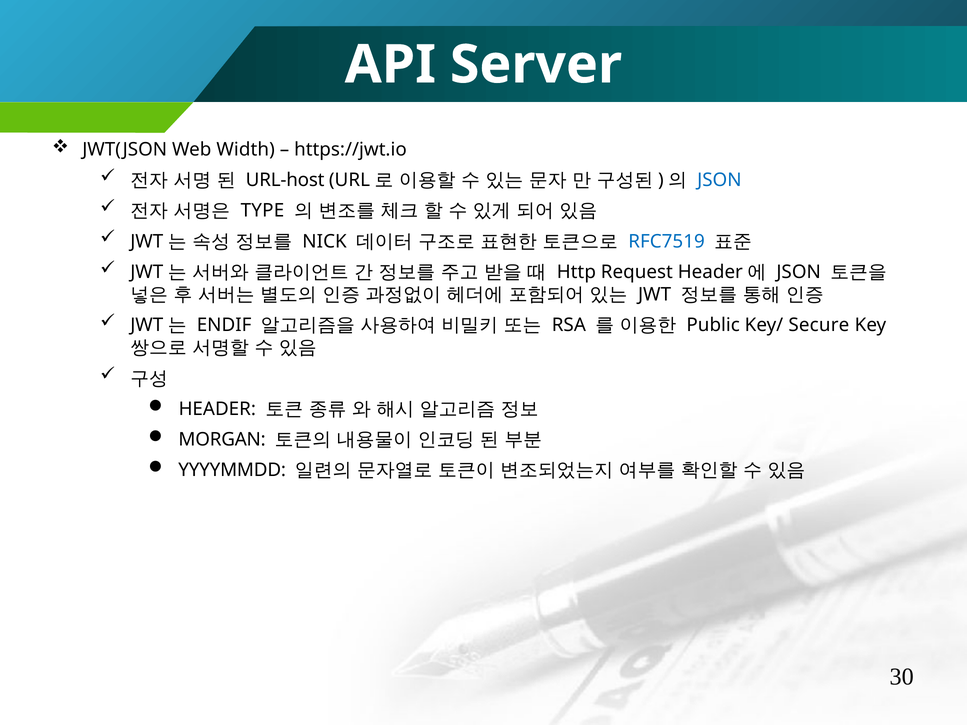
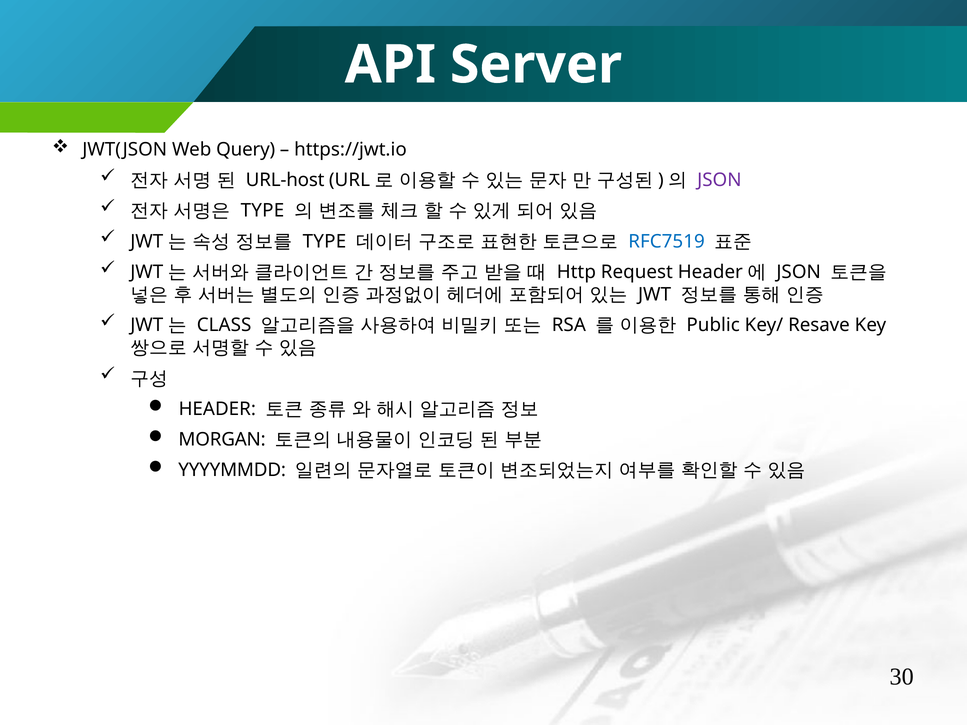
Width: Width -> Query (246, 149)
JSON colour: blue -> purple (719, 180)
NICK: NICK -> TYPE (324, 241)
ENDIF: ENDIF -> CLASS (224, 325)
Secure: Secure -> Resave (819, 325)
